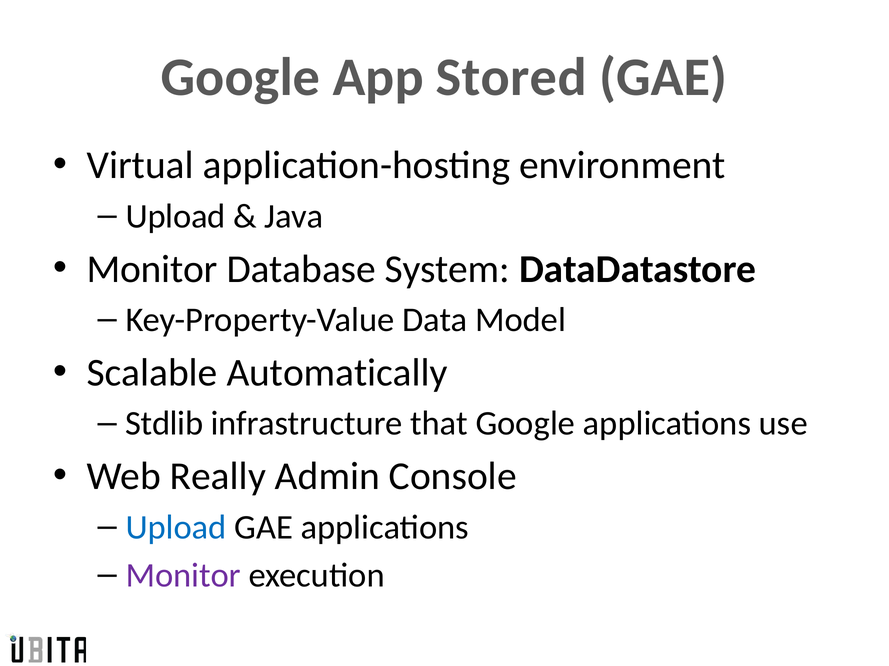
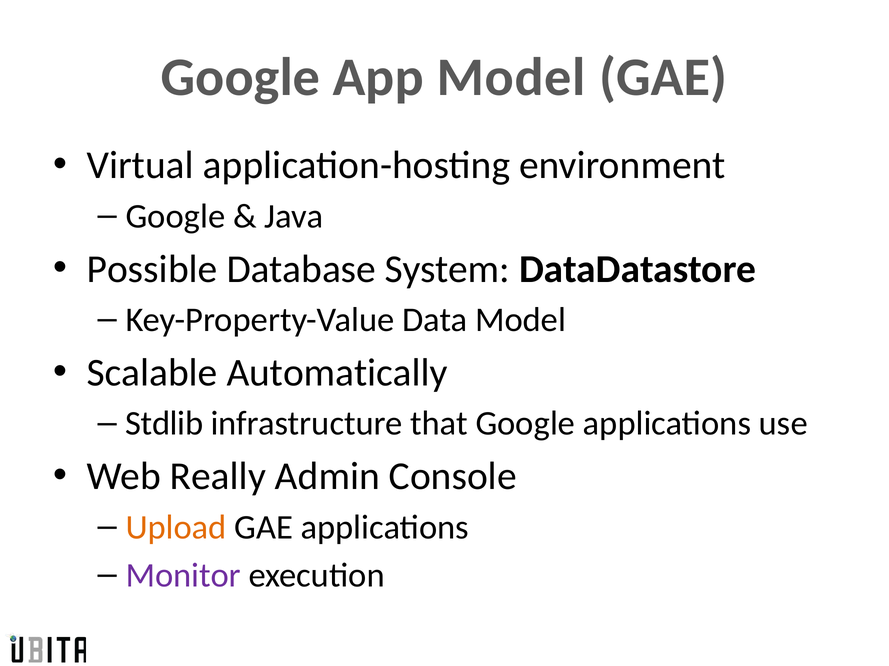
App Stored: Stored -> Model (511, 78)
Upload: Upload -> Google (175, 217)
Monitor: Monitor -> Possible (152, 269)
Upload colour: blue -> orange (176, 528)
